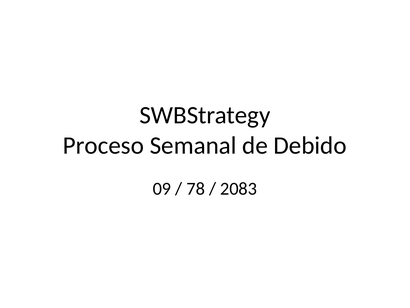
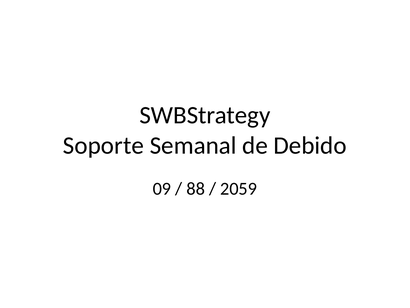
Proceso: Proceso -> Soporte (103, 145)
78: 78 -> 88 (196, 189)
2083: 2083 -> 2059 (239, 189)
